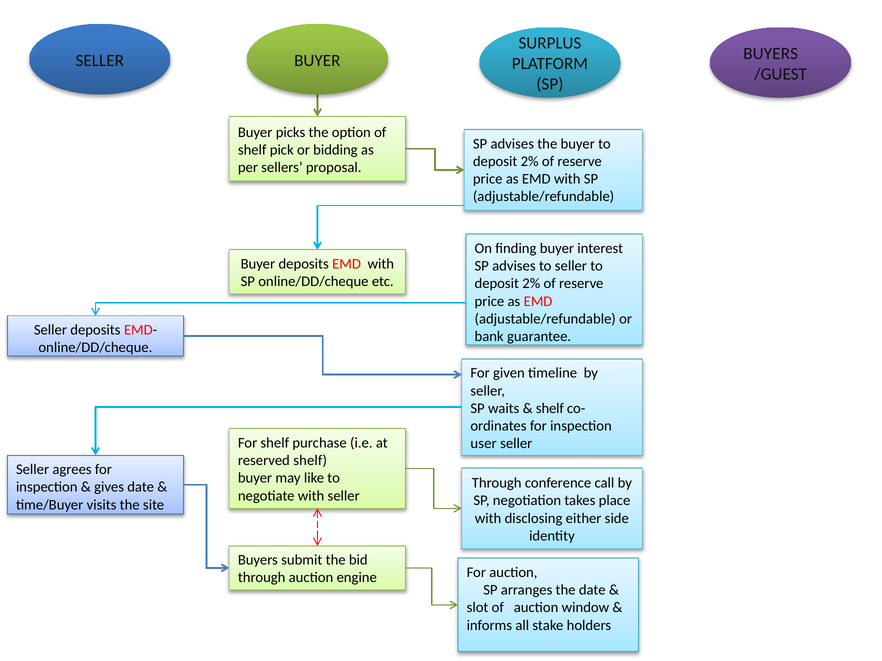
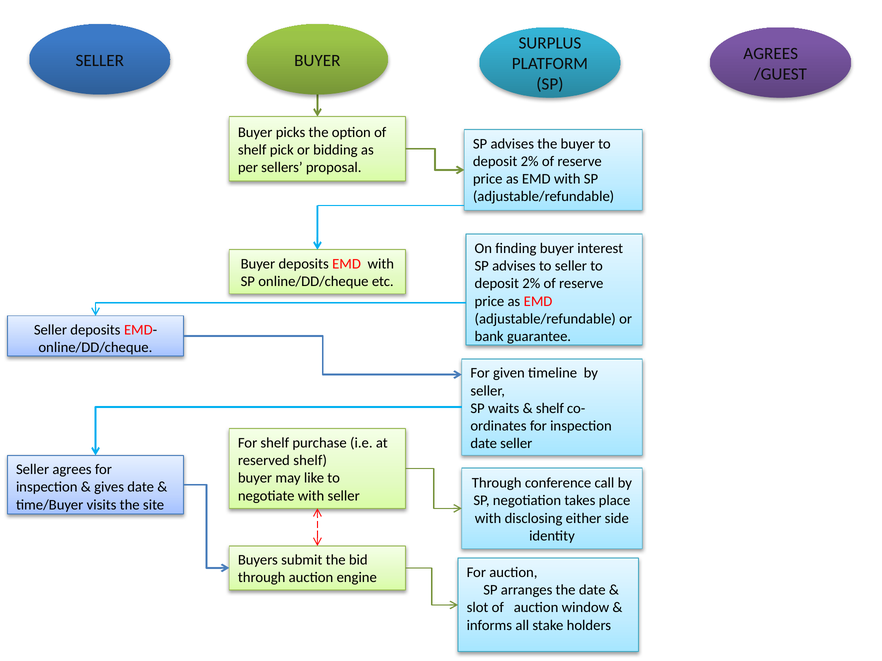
BUYERS: BUYERS -> AGREES (771, 53)
user: user -> date (484, 444)
